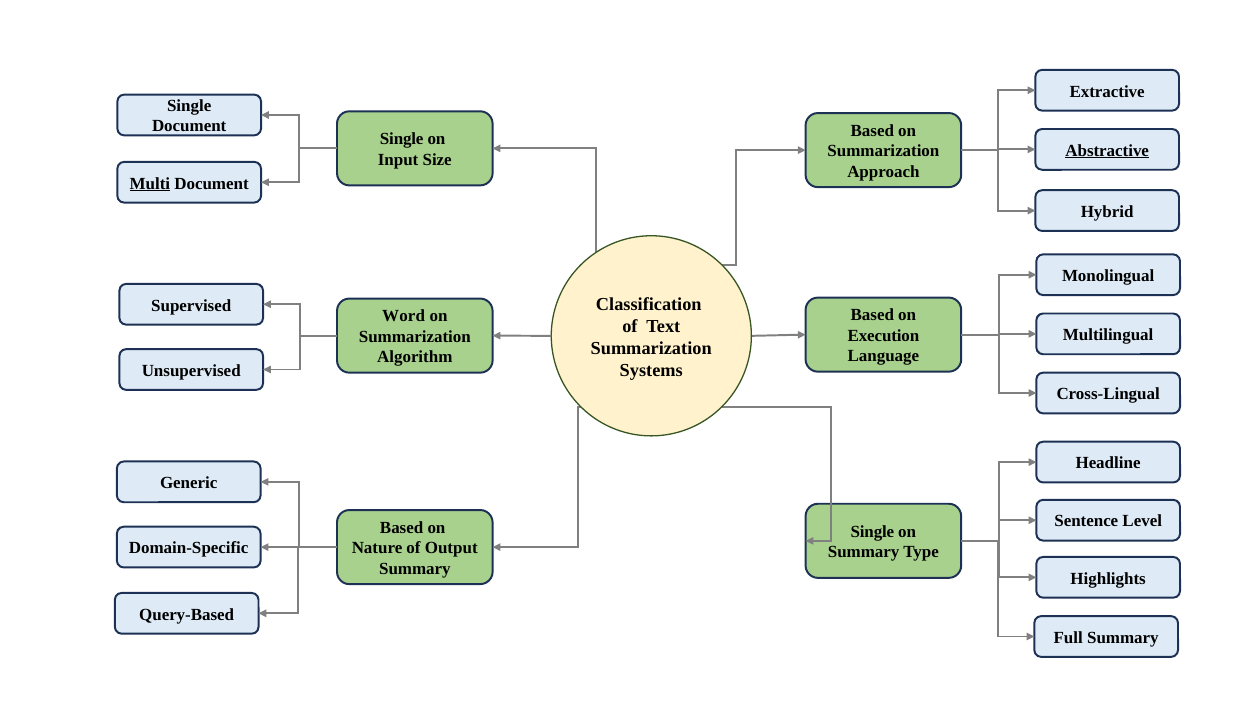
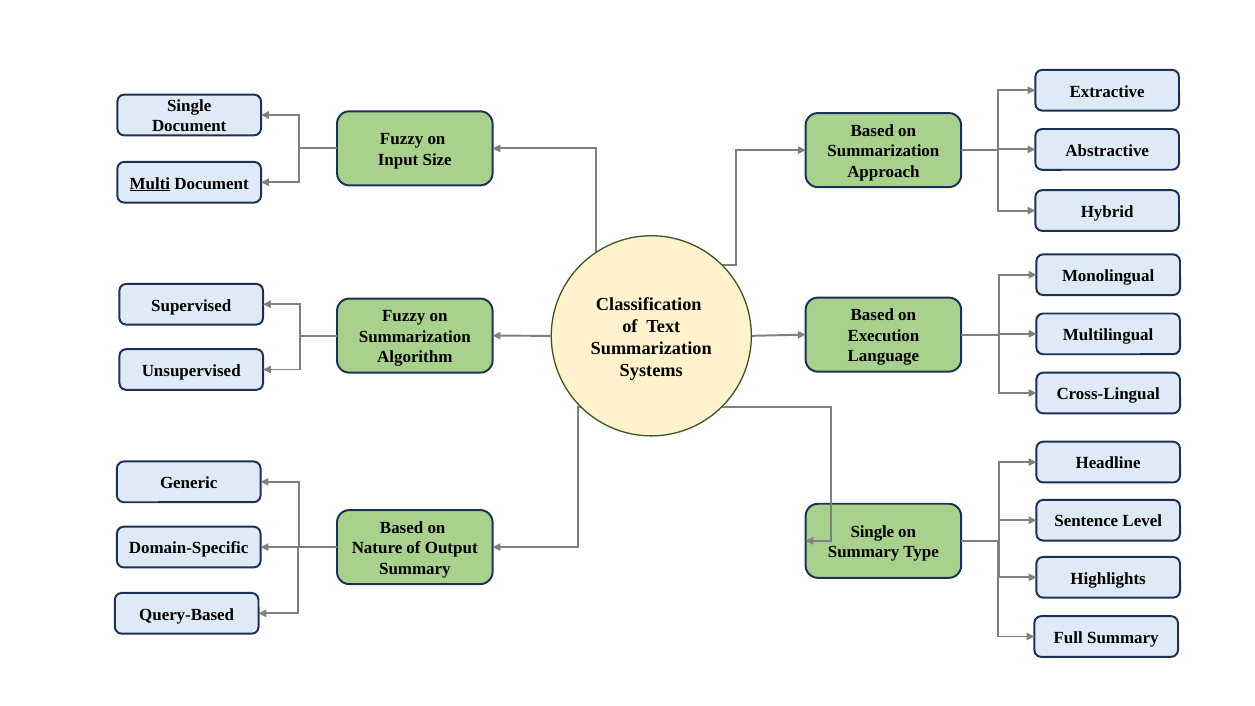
Single: Single -> Fuzzy (402, 139)
Abstractive underline: present -> none (1107, 151)
Word: Word -> Fuzzy (404, 316)
